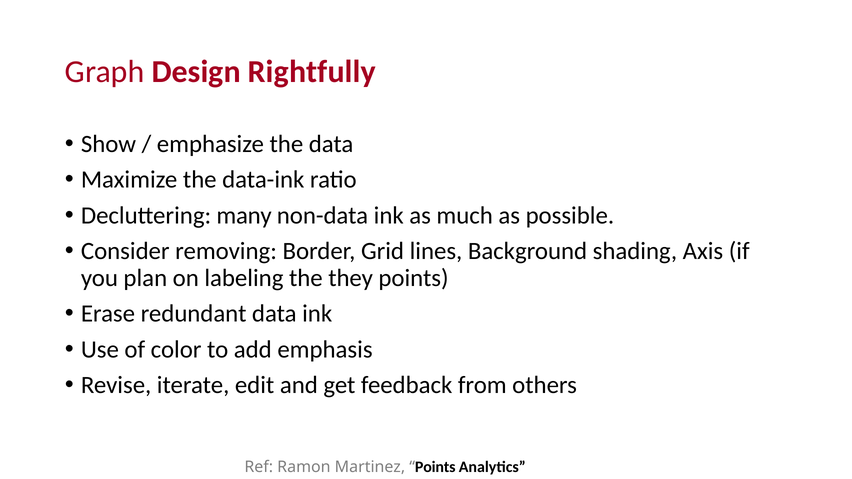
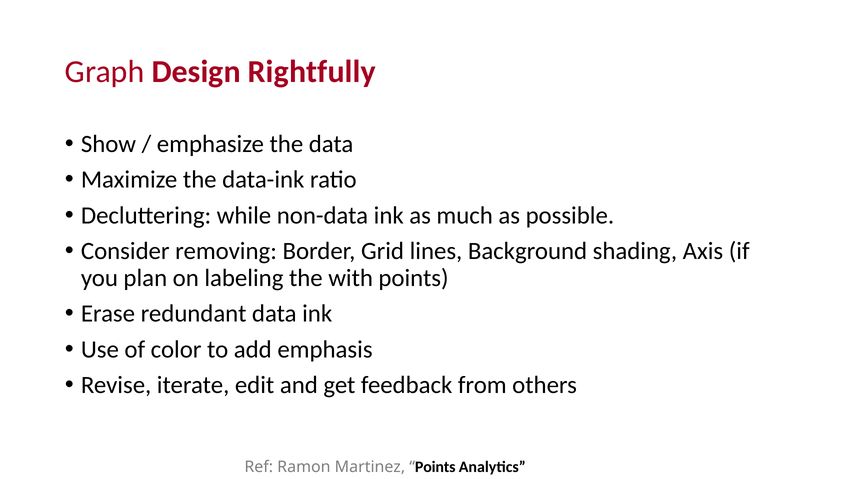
many: many -> while (244, 215)
they: they -> with (351, 278)
